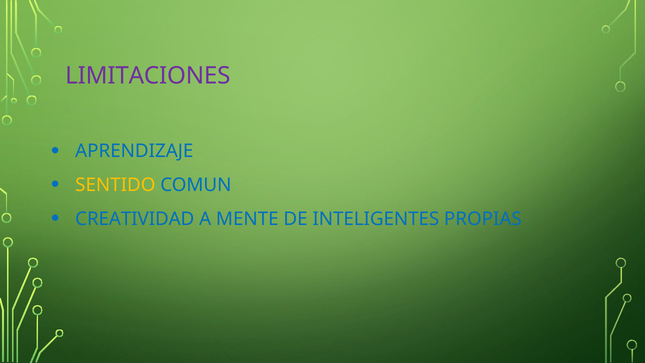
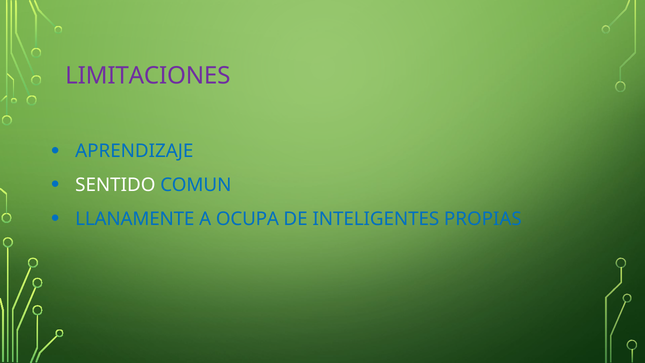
SENTIDO colour: yellow -> white (115, 185)
CREATIVIDAD: CREATIVIDAD -> LLANAMENTE (135, 219)
MENTE: MENTE -> OCUPA (247, 219)
